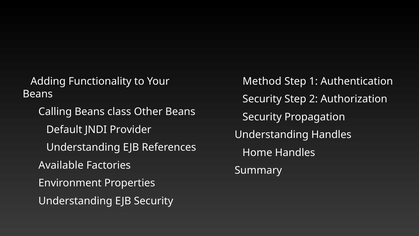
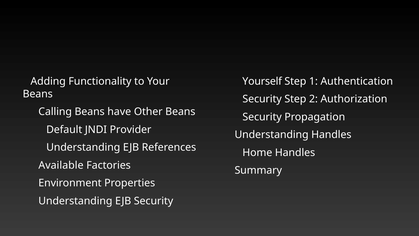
Method: Method -> Yourself (262, 81)
class: class -> have (119, 112)
